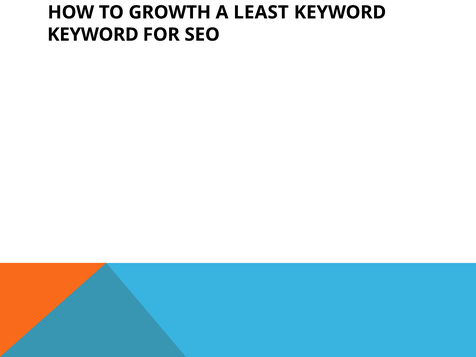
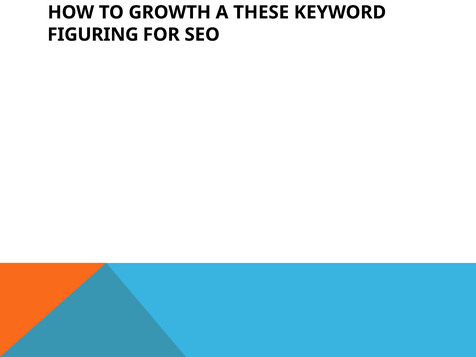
LEAST: LEAST -> THESE (261, 12)
KEYWORD: KEYWORD -> FIGURING (93, 35)
